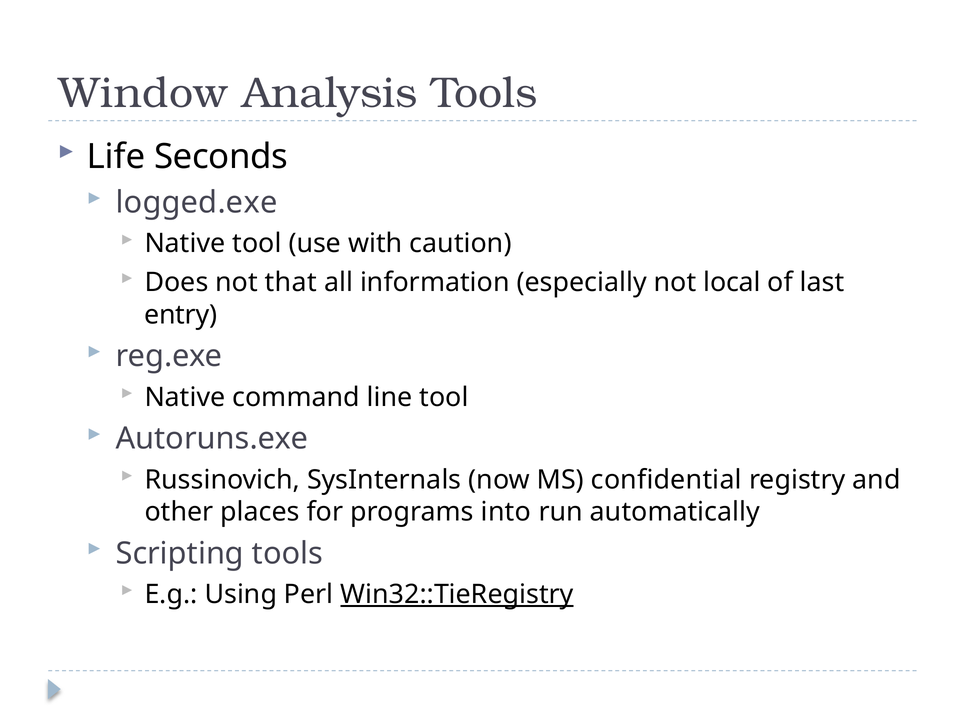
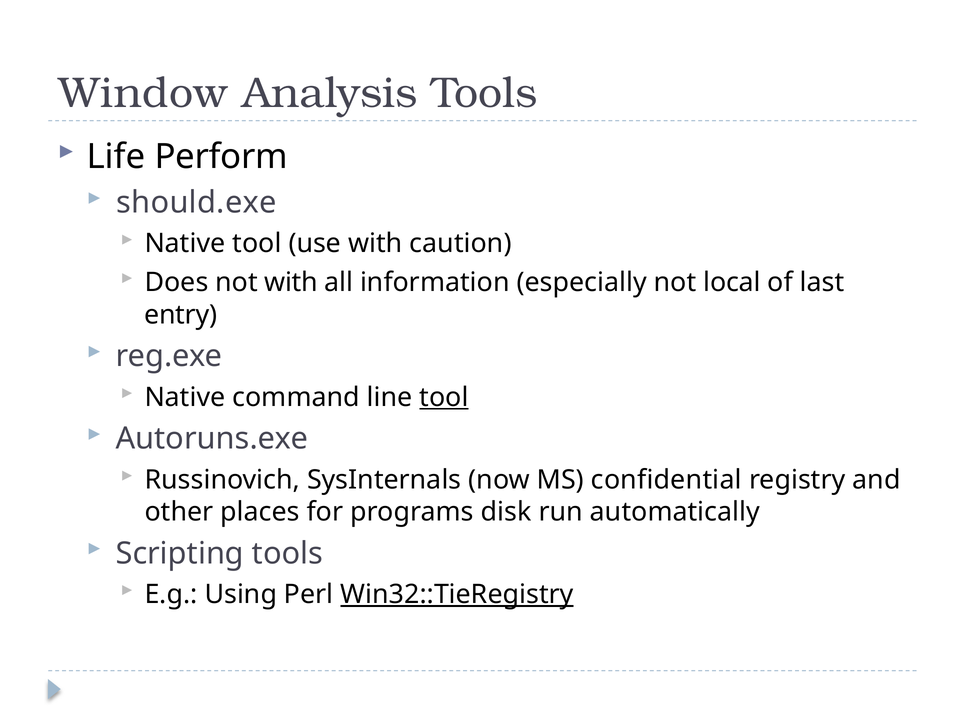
Seconds: Seconds -> Perform (221, 157)
logged.exe: logged.exe -> should.exe (196, 203)
not that: that -> with (291, 282)
tool underline: none -> present (444, 397)
into: into -> disk (506, 512)
